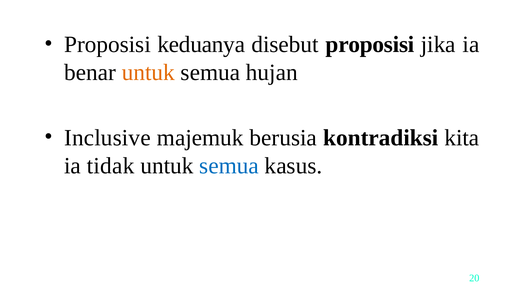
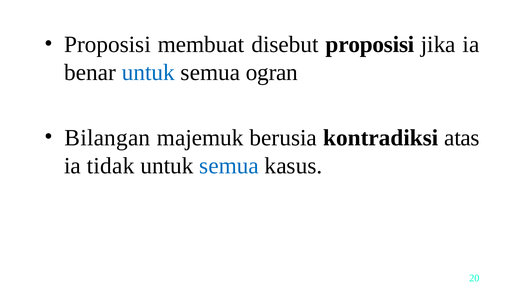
keduanya: keduanya -> membuat (201, 44)
untuk colour: orange -> blue (148, 72)
hujan: hujan -> ogran (272, 72)
Inclusive: Inclusive -> Bilangan (107, 138)
kita: kita -> atas (462, 138)
